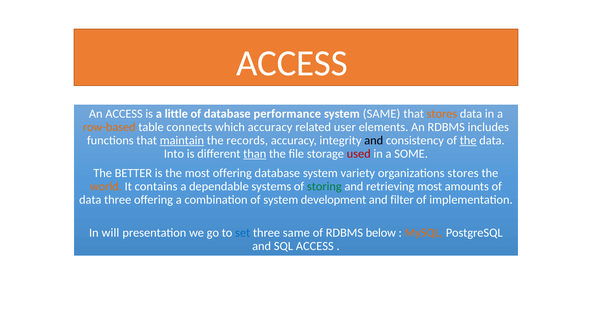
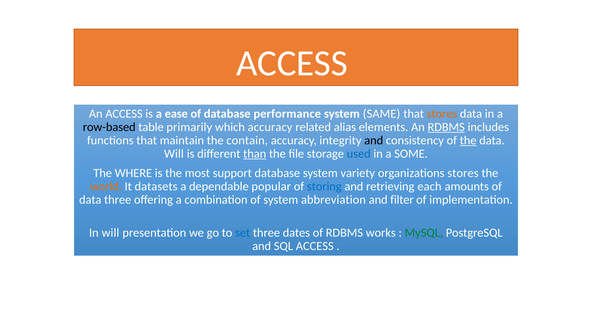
little: little -> ease (176, 114)
row-based colour: orange -> black (109, 127)
connects: connects -> primarily (189, 127)
user: user -> alias (345, 127)
RDBMS underline: none -> present (446, 127)
maintain underline: present -> none (182, 140)
records: records -> contain (247, 140)
Into: Into -> Will (174, 154)
used colour: red -> blue (359, 154)
BETTER: BETTER -> WHERE (133, 173)
most offering: offering -> support (232, 173)
contains: contains -> datasets (156, 187)
systems: systems -> popular (271, 187)
storing colour: green -> blue (324, 187)
retrieving most: most -> each (430, 187)
development: development -> abbreviation (333, 200)
three same: same -> dates (296, 233)
below: below -> works (381, 233)
MySQL colour: orange -> green (424, 233)
